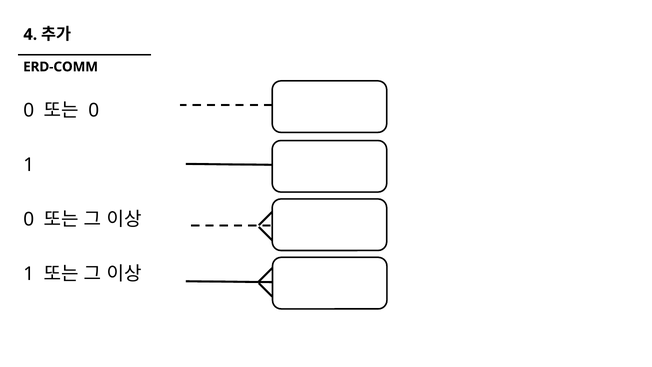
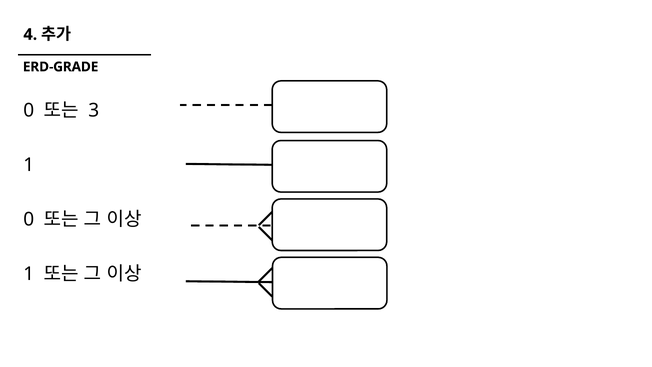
ERD-COMM: ERD-COMM -> ERD-GRADE (61, 67)
0: 0 -> 3 (94, 110)
